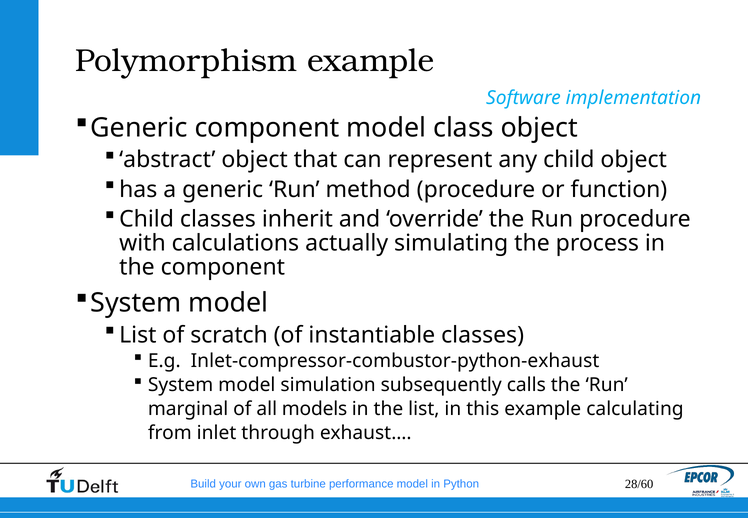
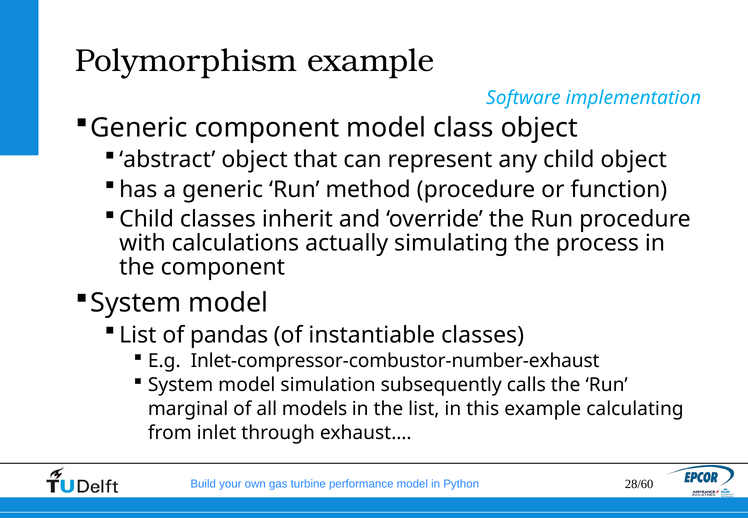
scratch: scratch -> pandas (229, 335)
Inlet-compressor-combustor-python-exhaust: Inlet-compressor-combustor-python-exhaust -> Inlet-compressor-combustor-number-exhaust (395, 361)
